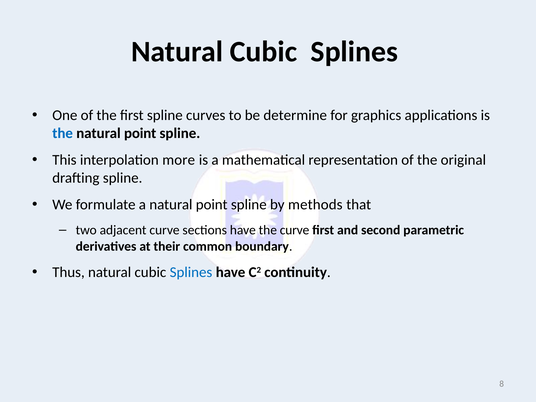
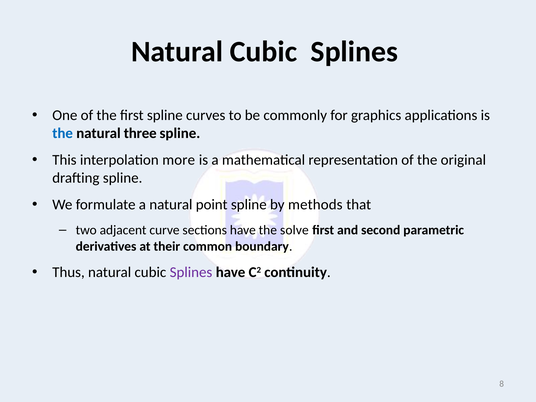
determine: determine -> commonly (295, 115)
point: point -> three (140, 133)
the curve: curve -> solve (294, 230)
Splines colour: blue -> purple (191, 272)
